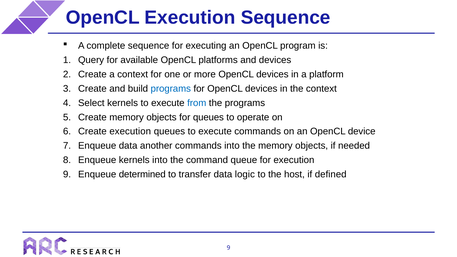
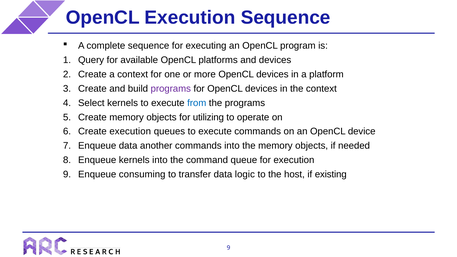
programs colour: blue -> purple (171, 89)
for queues: queues -> utilizing (208, 117)
determined: determined -> consuming (142, 174)
defined: defined -> existing (331, 174)
